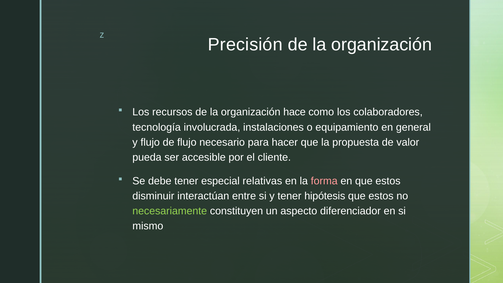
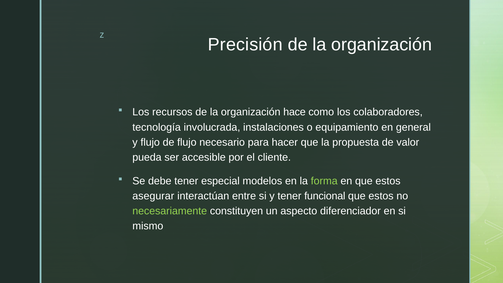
relativas: relativas -> modelos (262, 181)
forma colour: pink -> light green (324, 181)
disminuir: disminuir -> asegurar (153, 196)
hipótesis: hipótesis -> funcional (325, 196)
